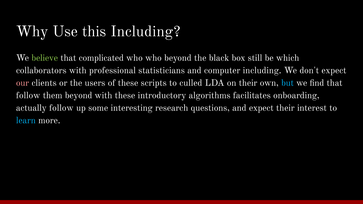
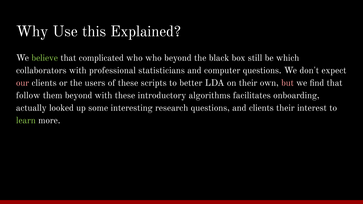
this Including: Including -> Explained (146, 31)
computer including: including -> questions (262, 70)
culled: culled -> better (191, 83)
but colour: light blue -> pink (288, 83)
actually follow: follow -> looked (61, 108)
and expect: expect -> clients (261, 108)
learn colour: light blue -> light green (26, 120)
